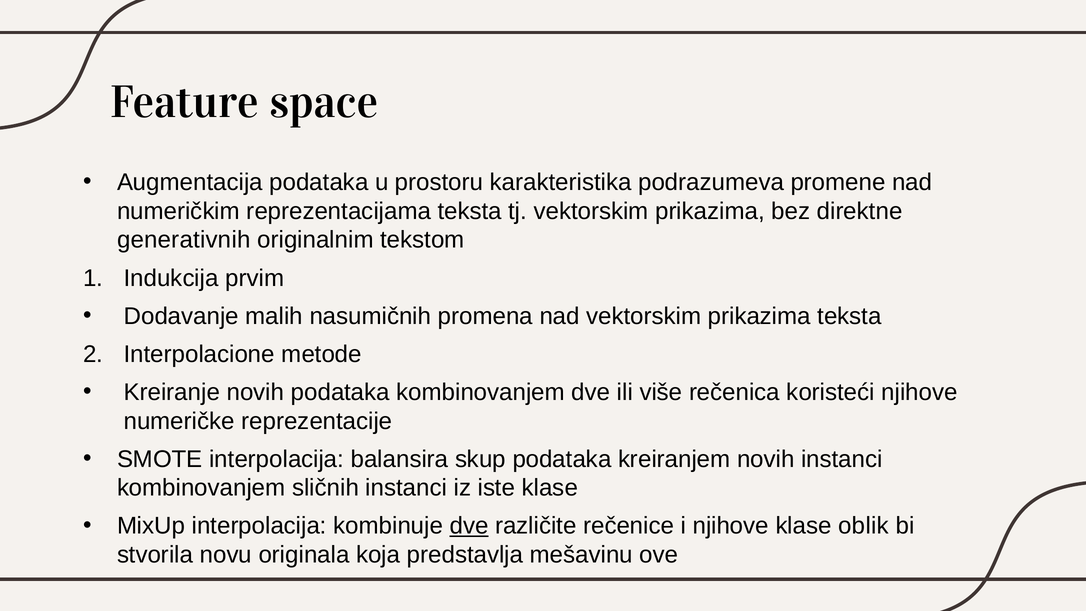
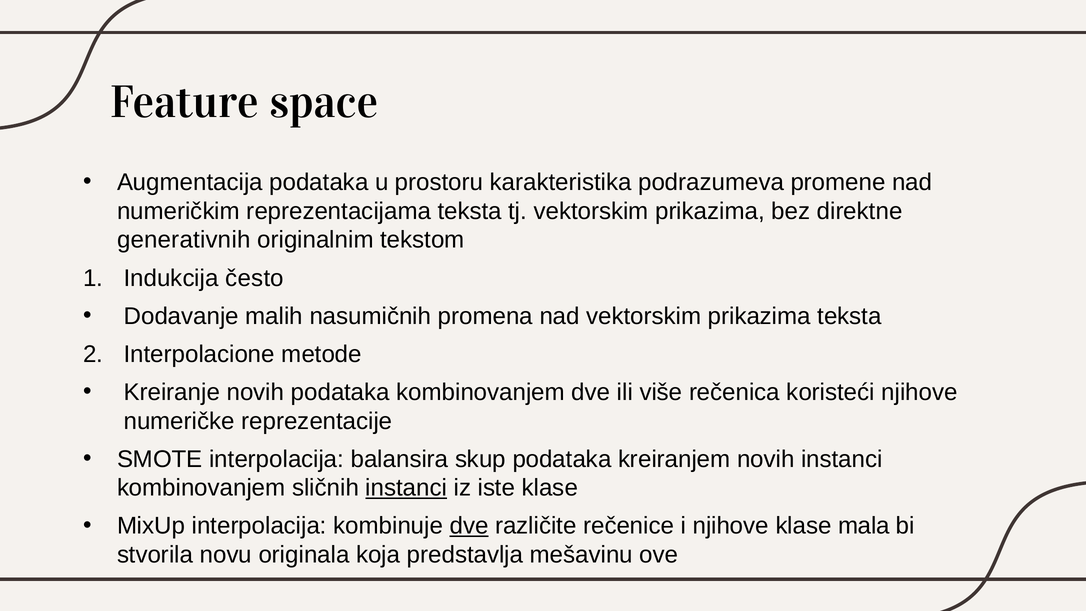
prvim: prvim -> često (255, 278)
instanci underline: none -> present (406, 488)
oblik: oblik -> mala (864, 526)
